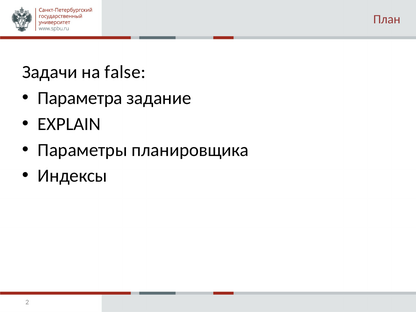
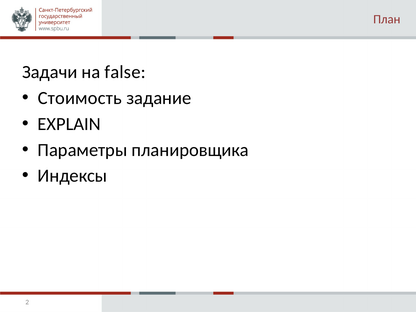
Параметра: Параметра -> Стоимость (80, 98)
